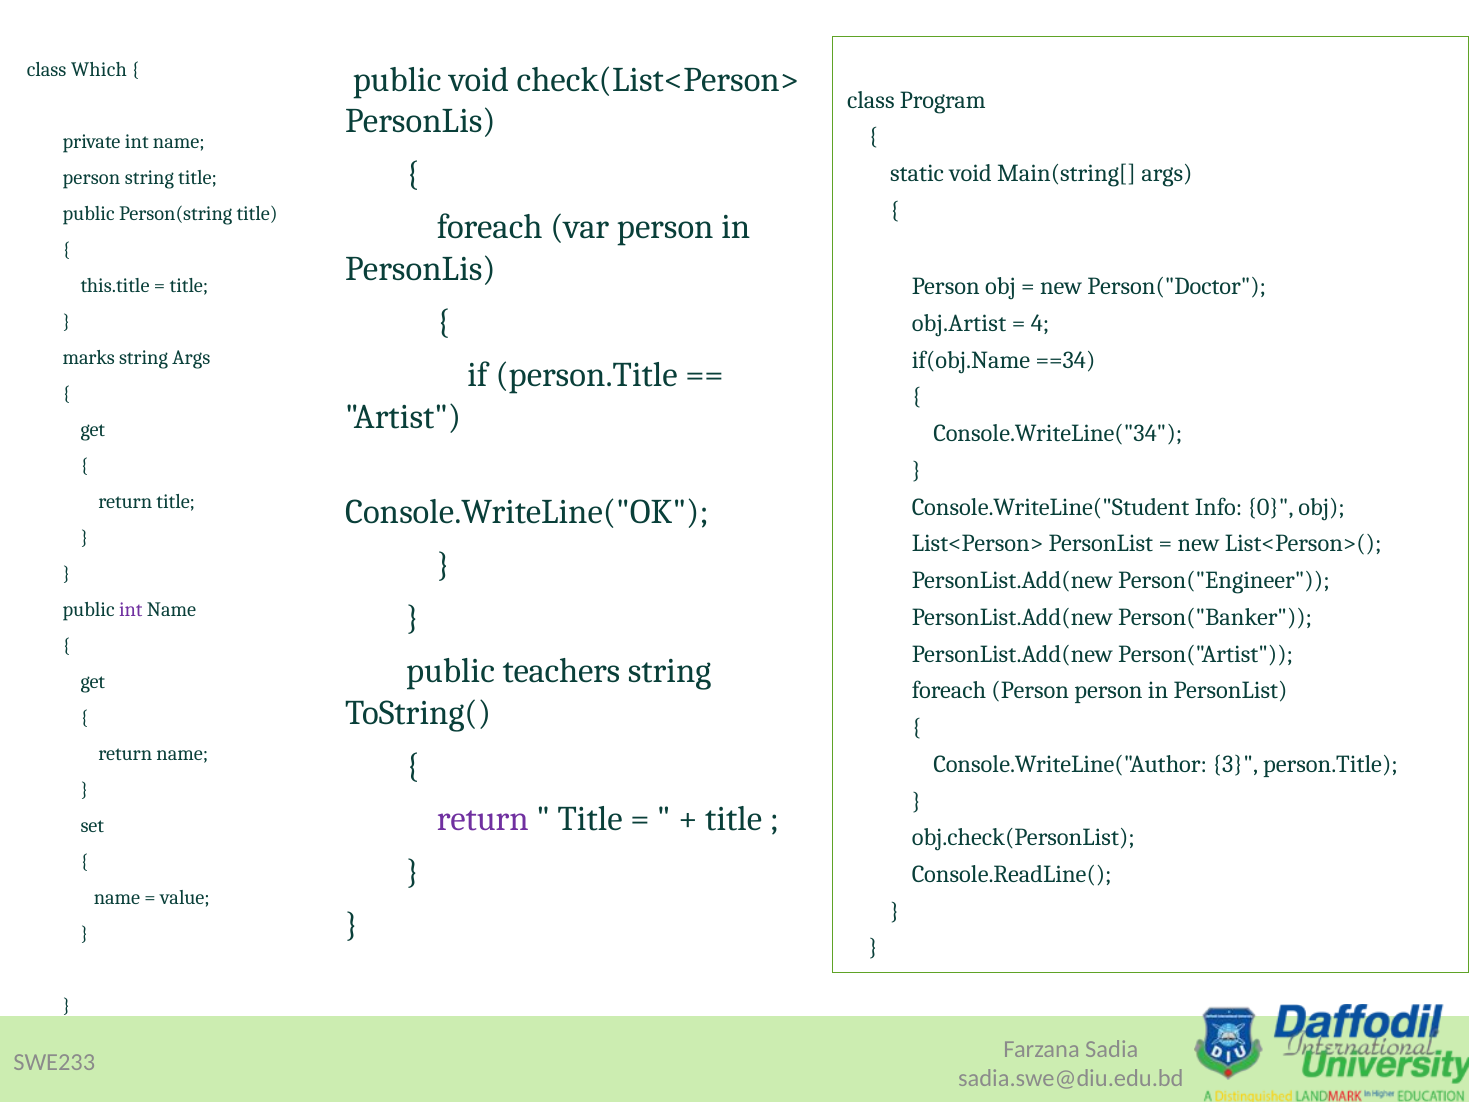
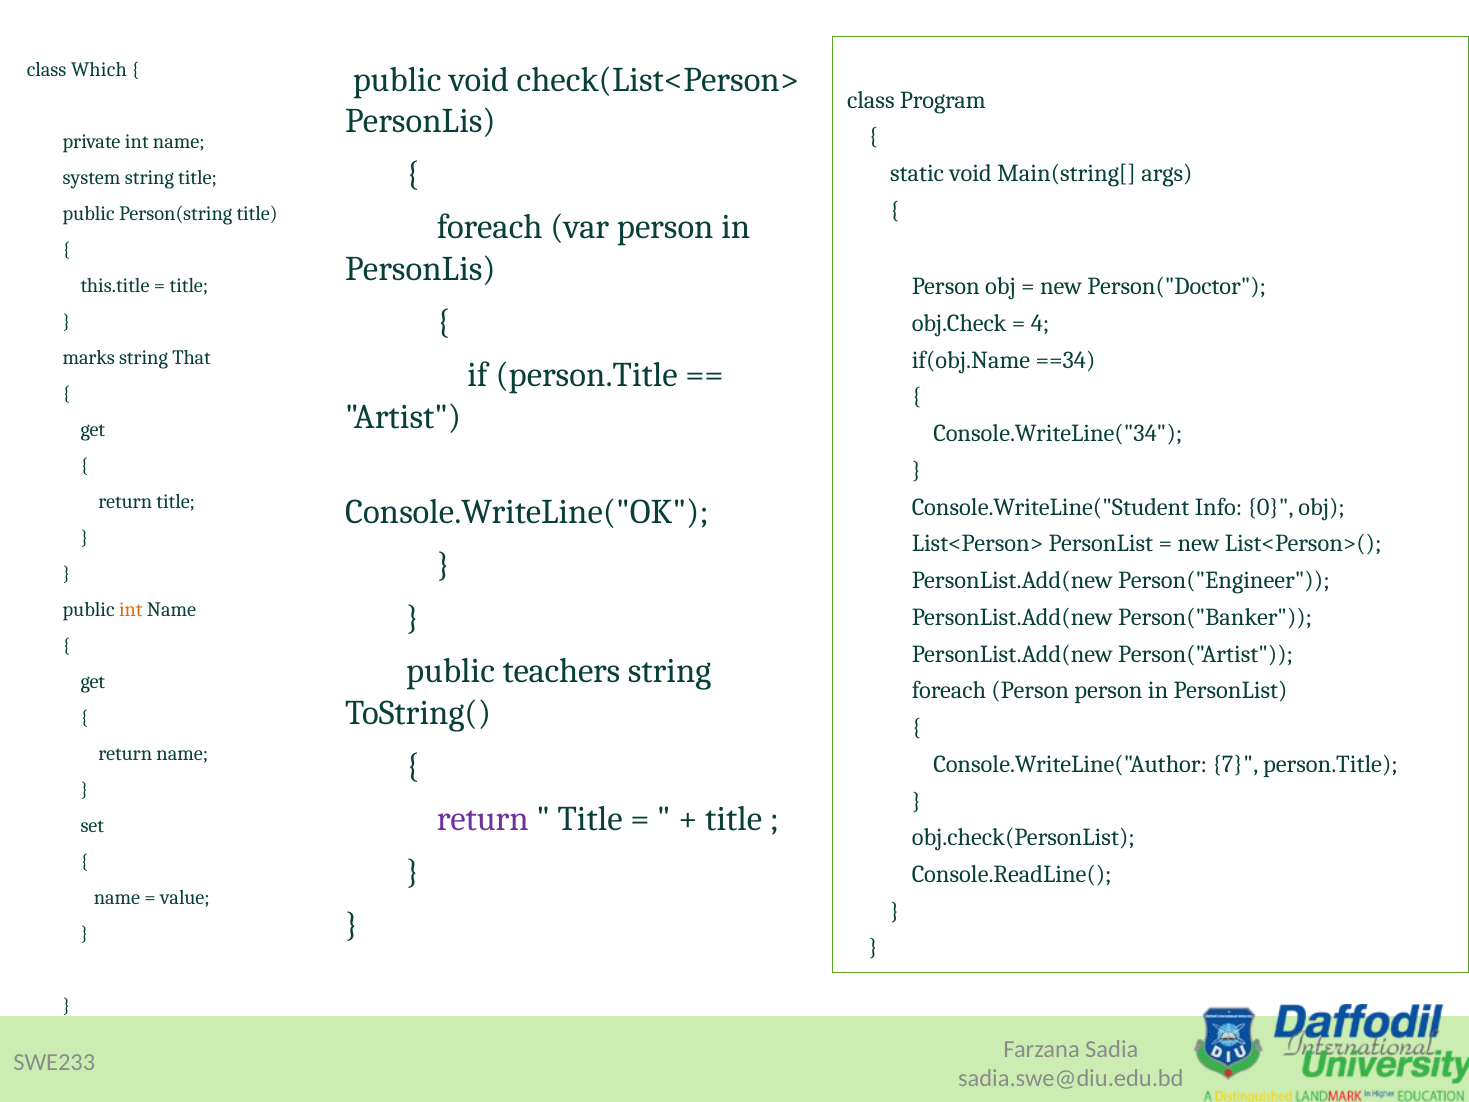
person: person -> system (92, 178)
obj.Artist: obj.Artist -> obj.Check (959, 323)
string Args: Args -> That (192, 358)
int colour: purple -> orange (131, 610)
3: 3 -> 7 (1235, 764)
